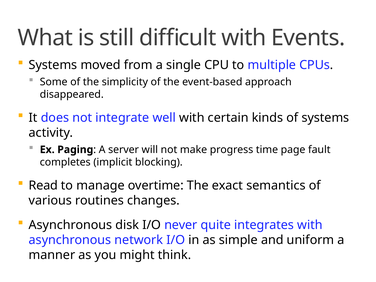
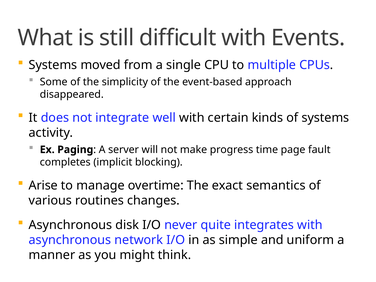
Read: Read -> Arise (43, 186)
